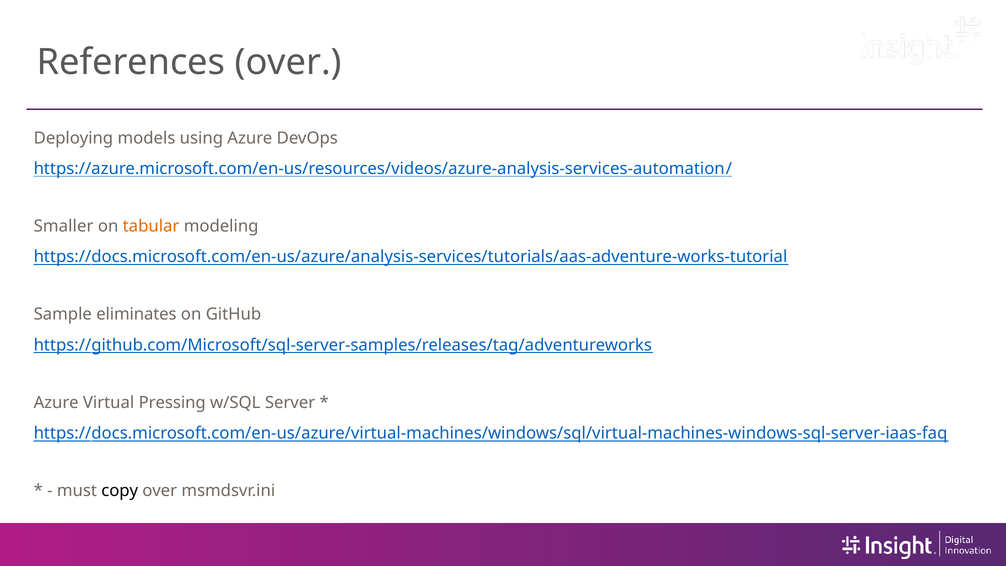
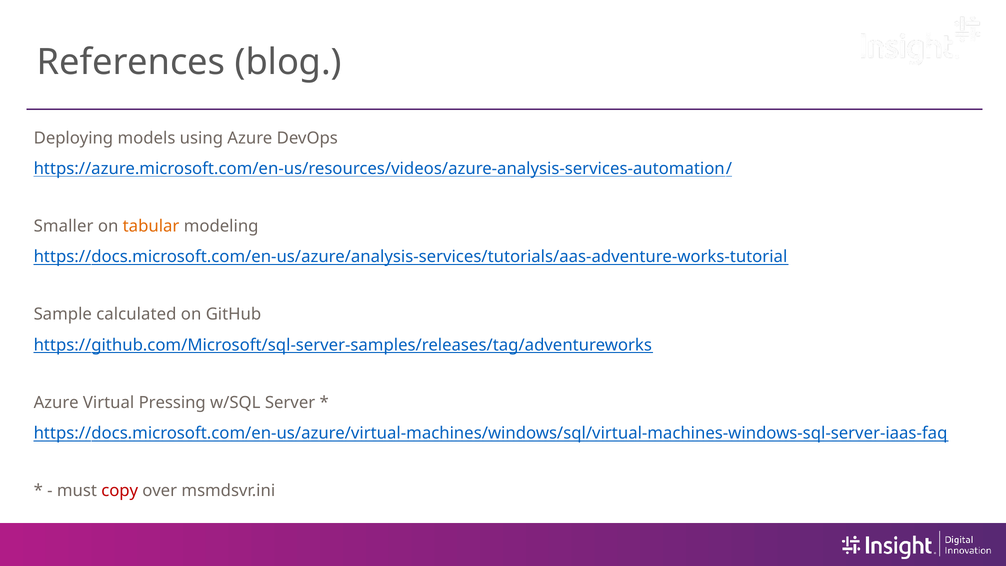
References over: over -> blog (288, 62)
eliminates: eliminates -> calculated (136, 314)
copy colour: black -> red (120, 491)
